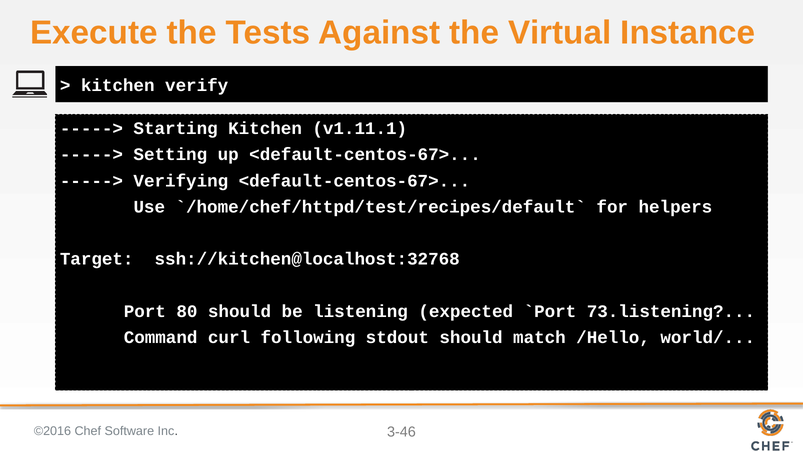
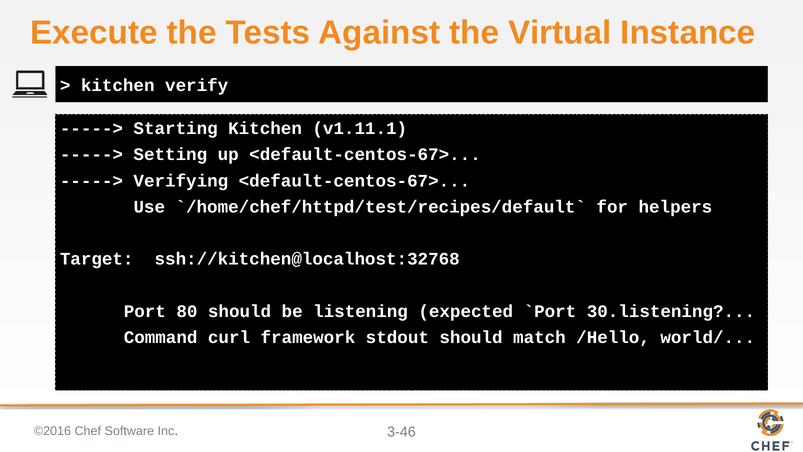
73.listening: 73.listening -> 30.listening (671, 311)
following: following -> framework (308, 337)
